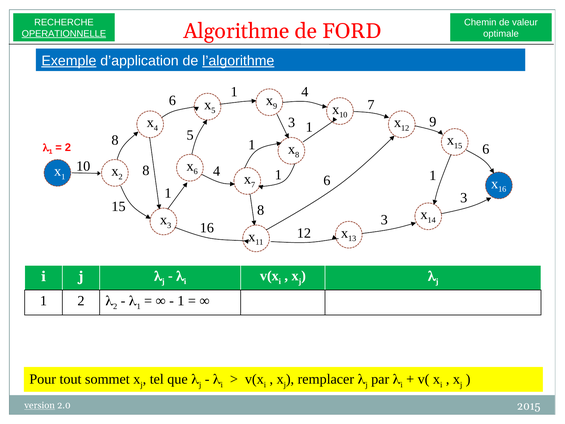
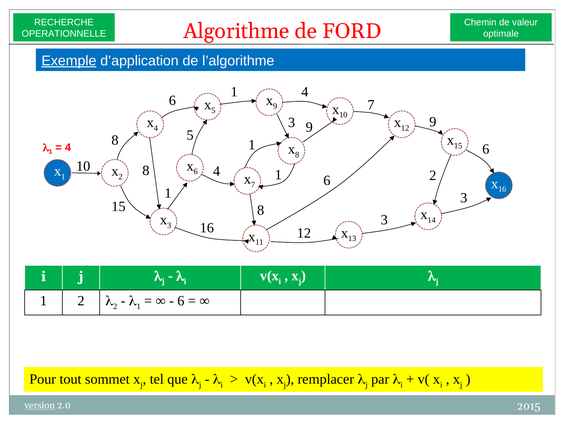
OPERATIONNELLE underline: present -> none (64, 34)
l’algorithme underline: present -> none (238, 61)
3 1: 1 -> 9 (309, 127)
2: 2 -> 4 (68, 147)
6 1: 1 -> 2 (433, 176)
1: 1 -> 6 (181, 301)
